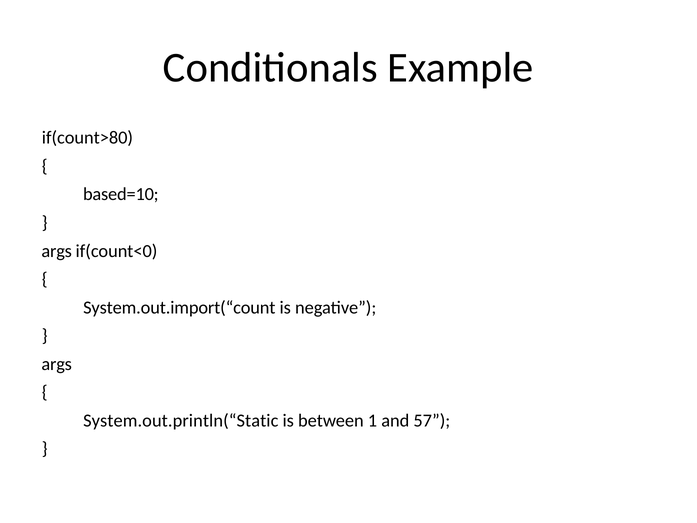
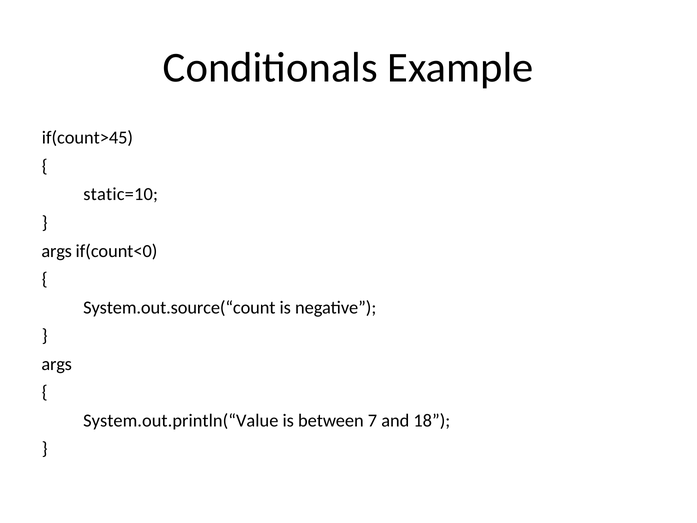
if(count>80: if(count>80 -> if(count>45 (87, 138)
based=10: based=10 -> static=10 (121, 194)
System.out.import(“count: System.out.import(“count -> System.out.source(“count (179, 307)
System.out.println(“Static: System.out.println(“Static -> System.out.println(“Value (181, 420)
1: 1 -> 7 (372, 420)
57: 57 -> 18 (432, 420)
